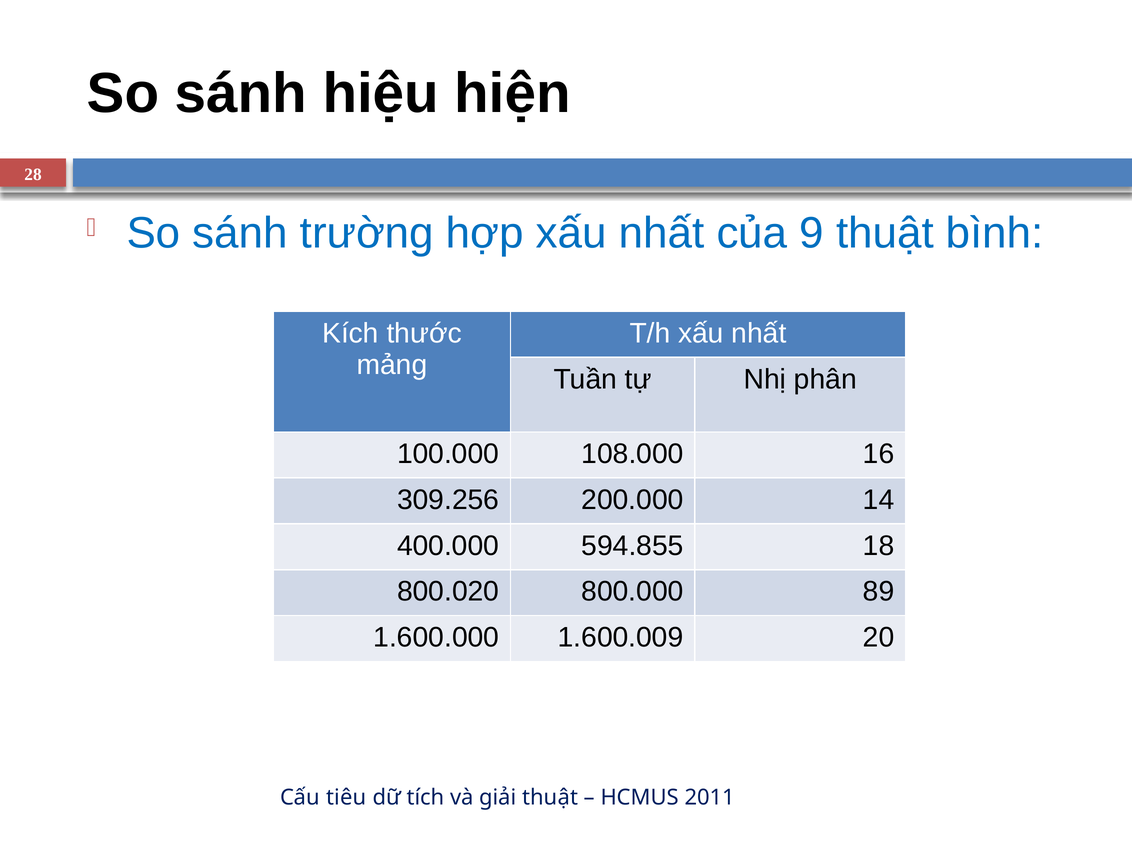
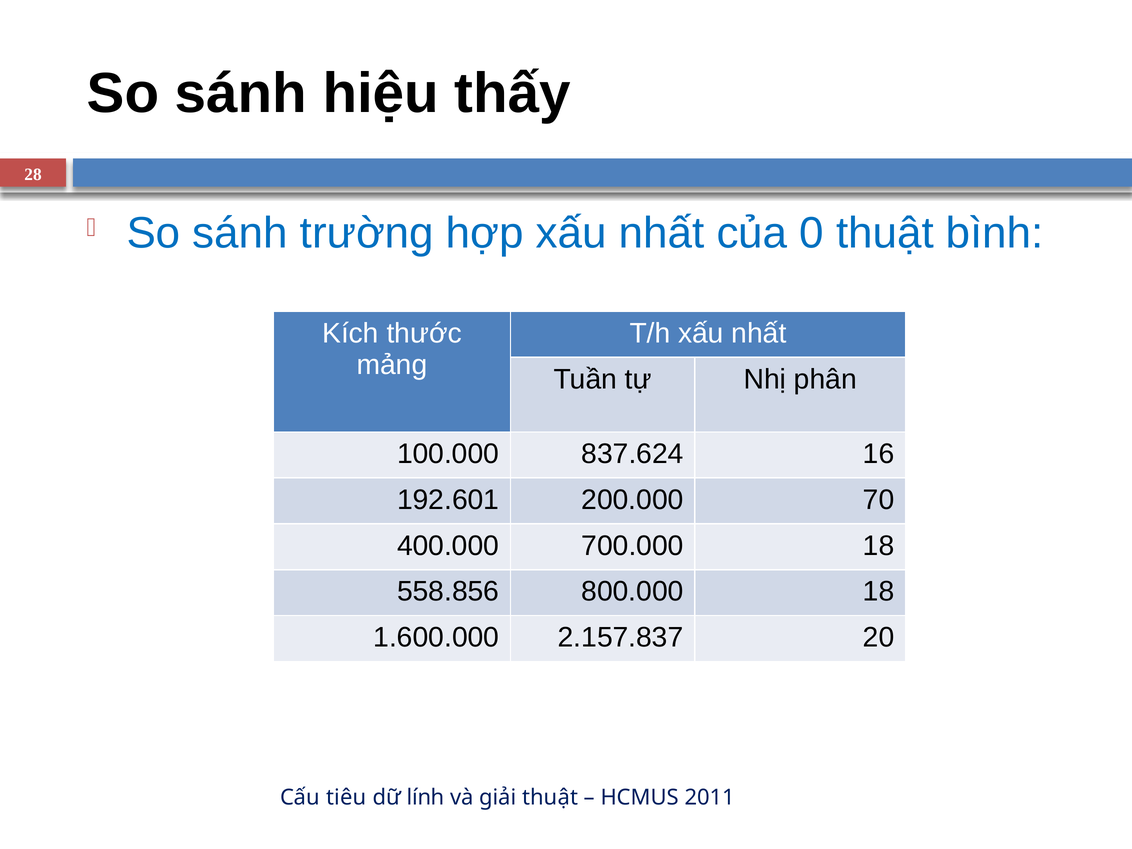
hiện: hiện -> thấy (513, 94)
9: 9 -> 0 (812, 233)
108.000: 108.000 -> 837.624 (632, 454)
309.256: 309.256 -> 192.601 (448, 500)
14: 14 -> 70 (879, 500)
594.855: 594.855 -> 700.000 (632, 546)
800.020: 800.020 -> 558.856 (448, 592)
800.000 89: 89 -> 18 (879, 592)
1.600.009: 1.600.009 -> 2.157.837 (621, 638)
tích: tích -> lính (426, 798)
